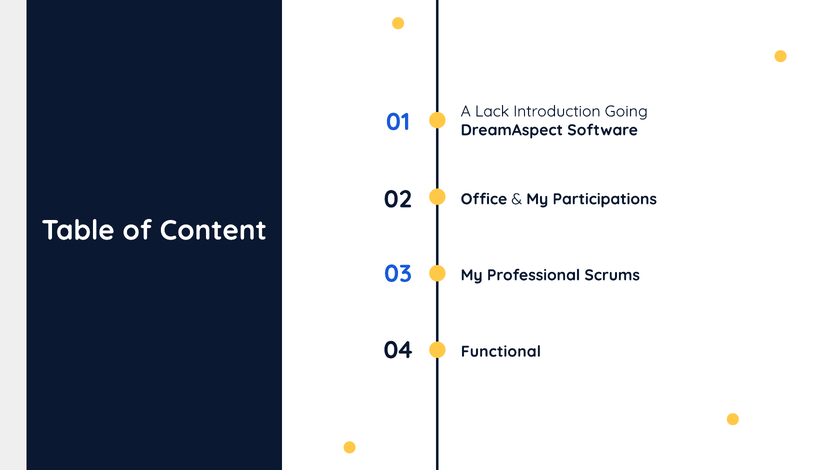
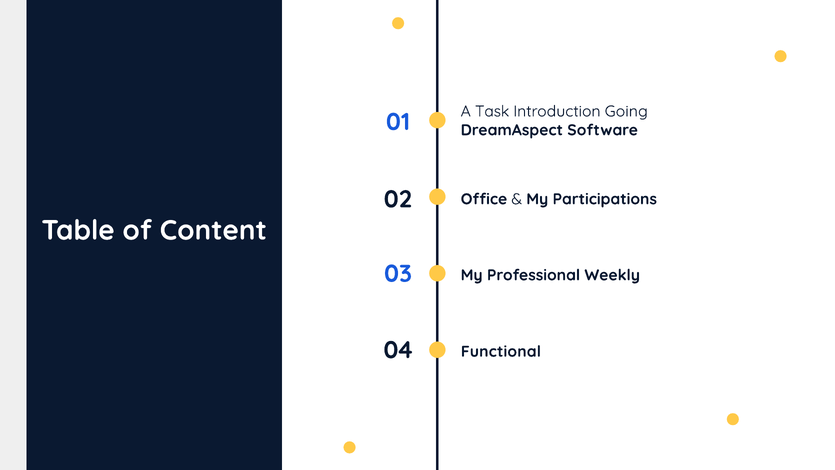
Lack: Lack -> Task (492, 111)
Scrums: Scrums -> Weekly (612, 275)
